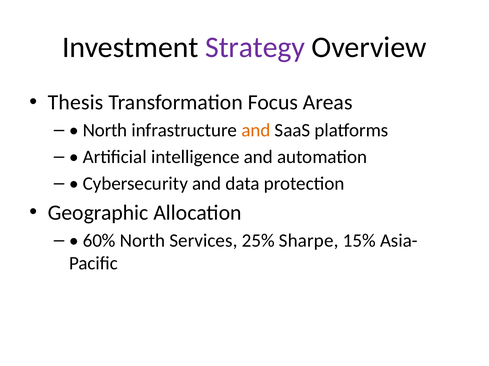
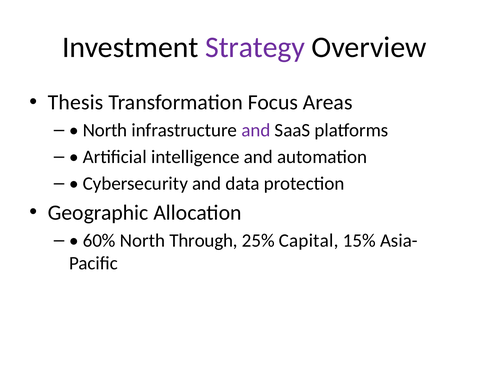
and colour: orange -> purple (256, 131)
Services: Services -> Through (204, 241)
Sharpe: Sharpe -> Capital (309, 241)
